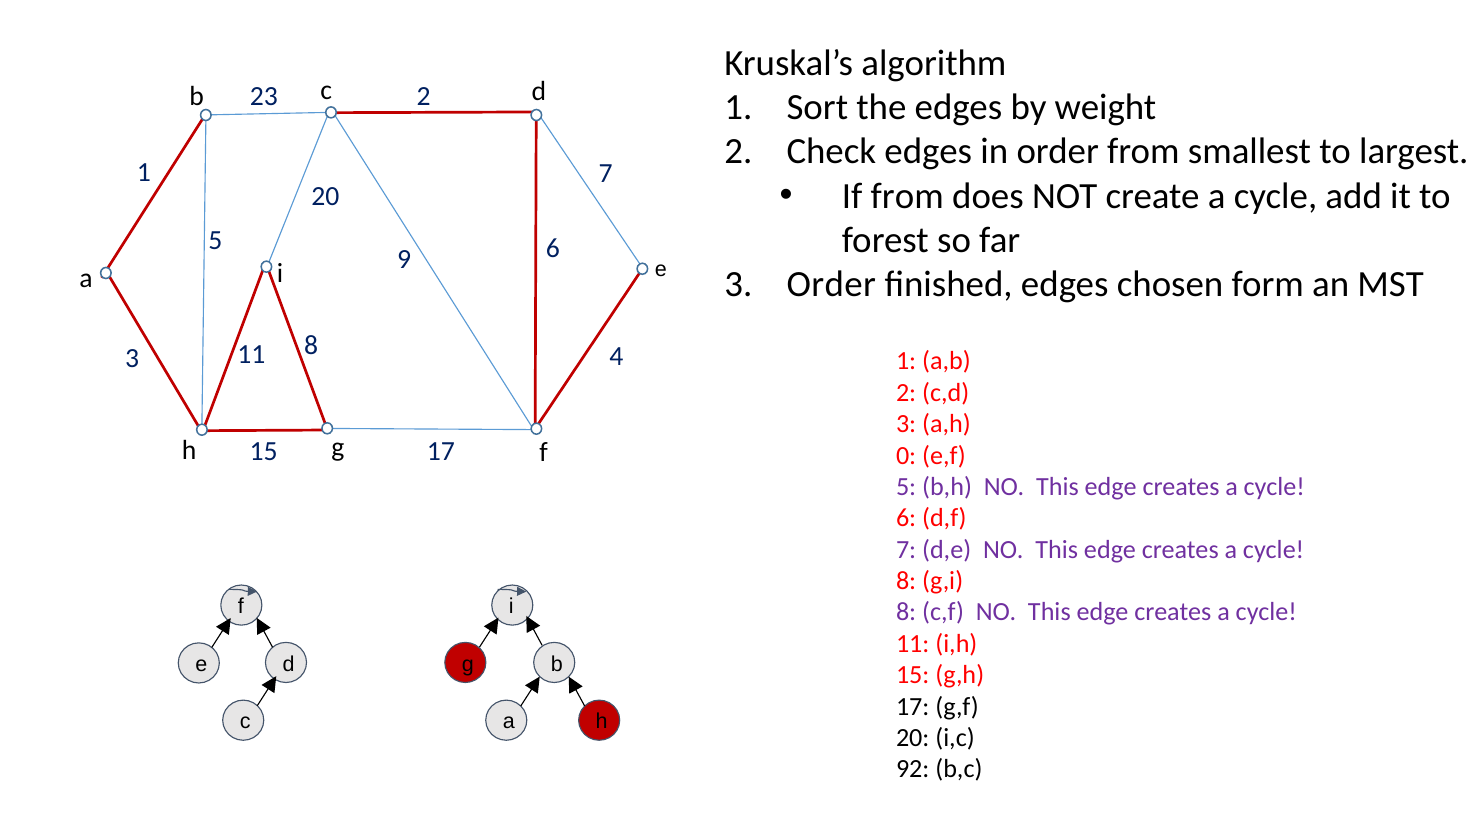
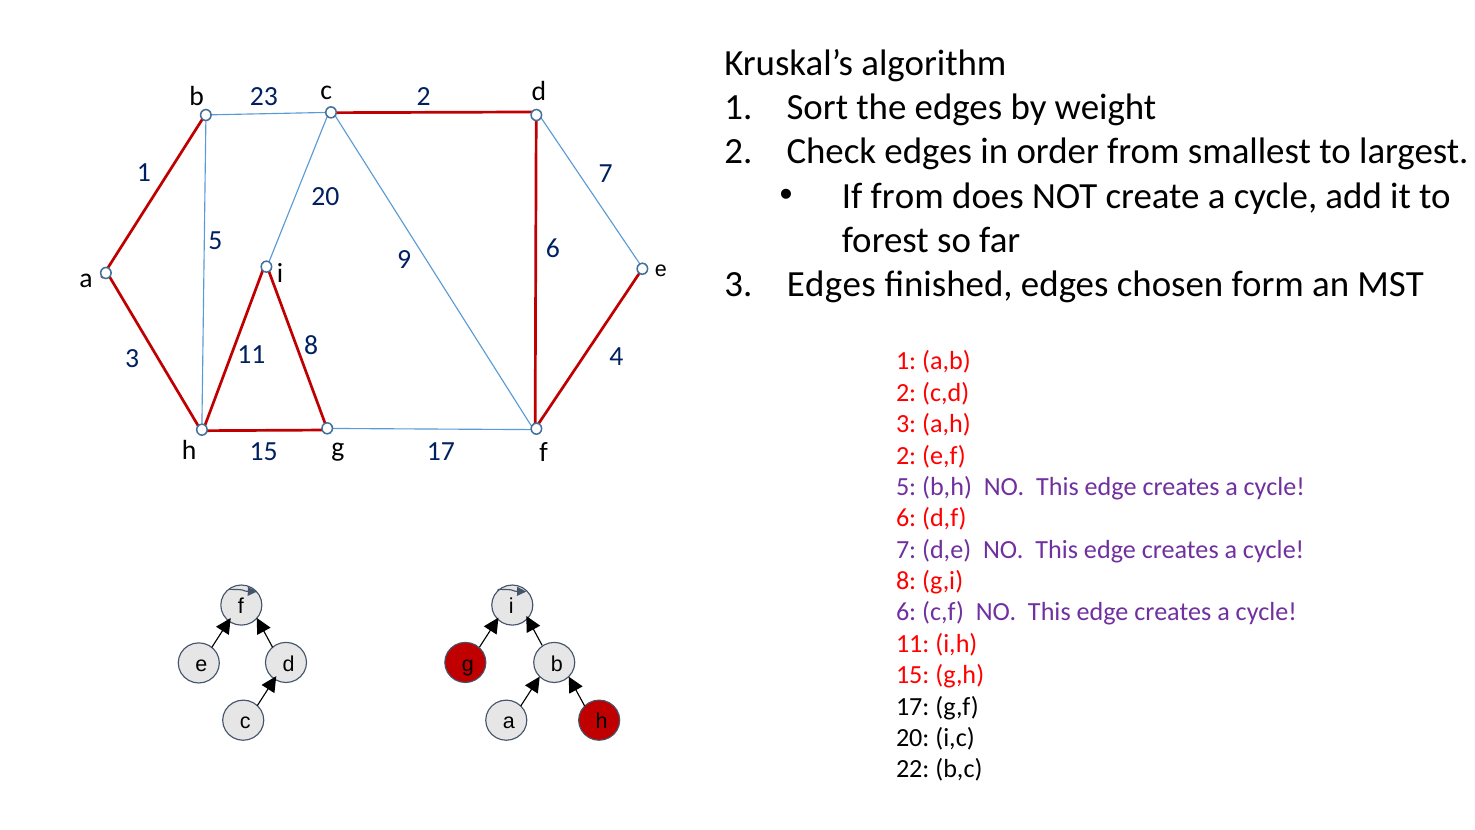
3 Order: Order -> Edges (831, 284)
0: 0 -> 2 (906, 455)
8: 8 -> 6 (906, 612)
92: 92 -> 22 (913, 769)
